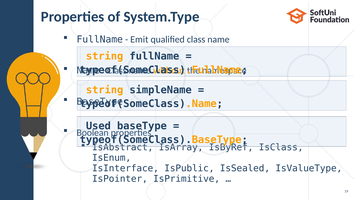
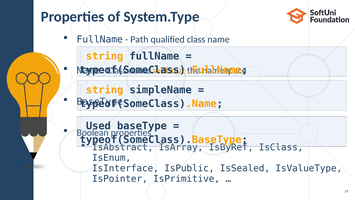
Emit: Emit -> Path (139, 40)
